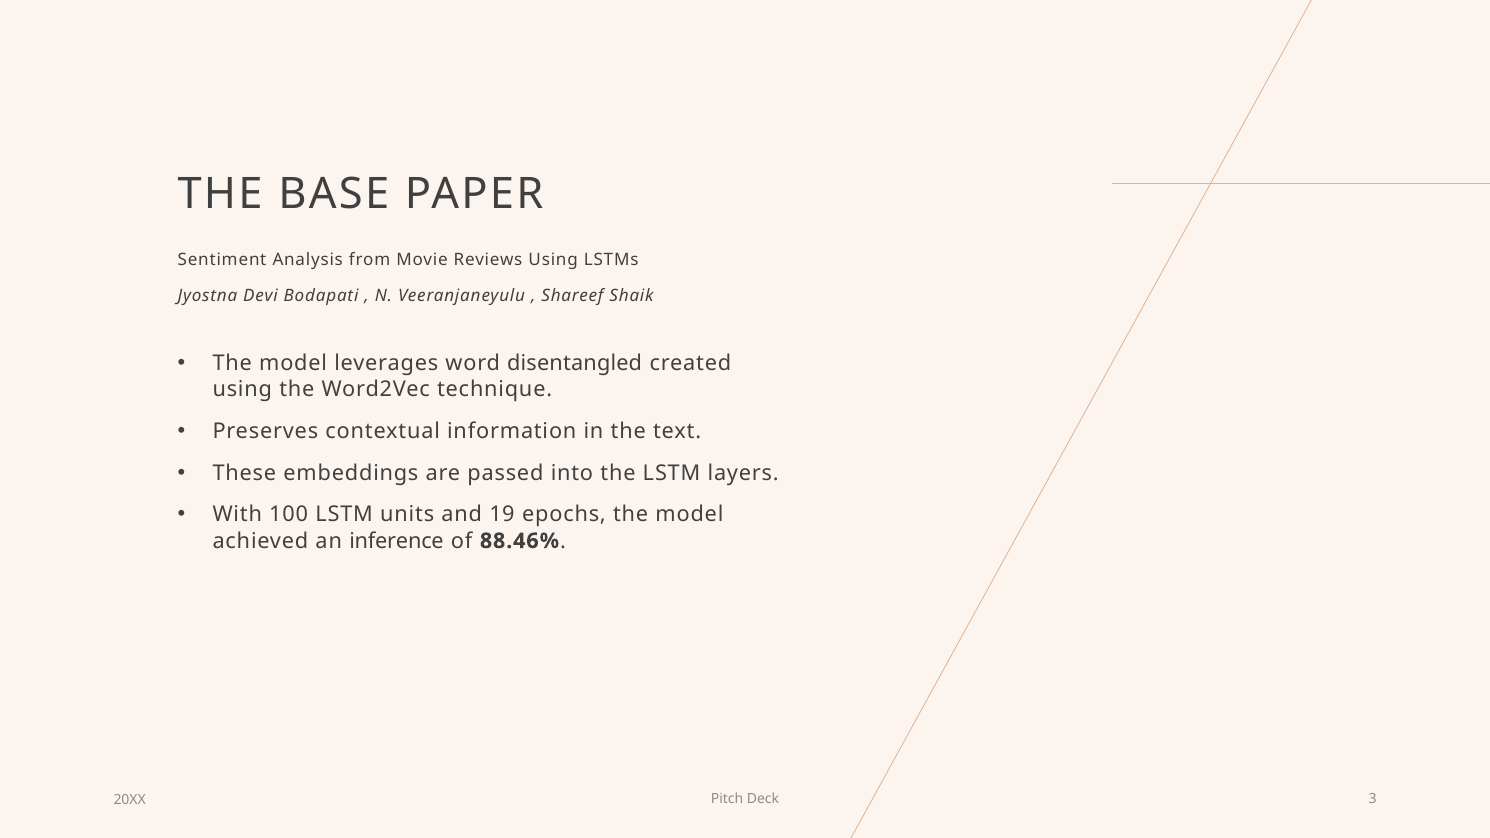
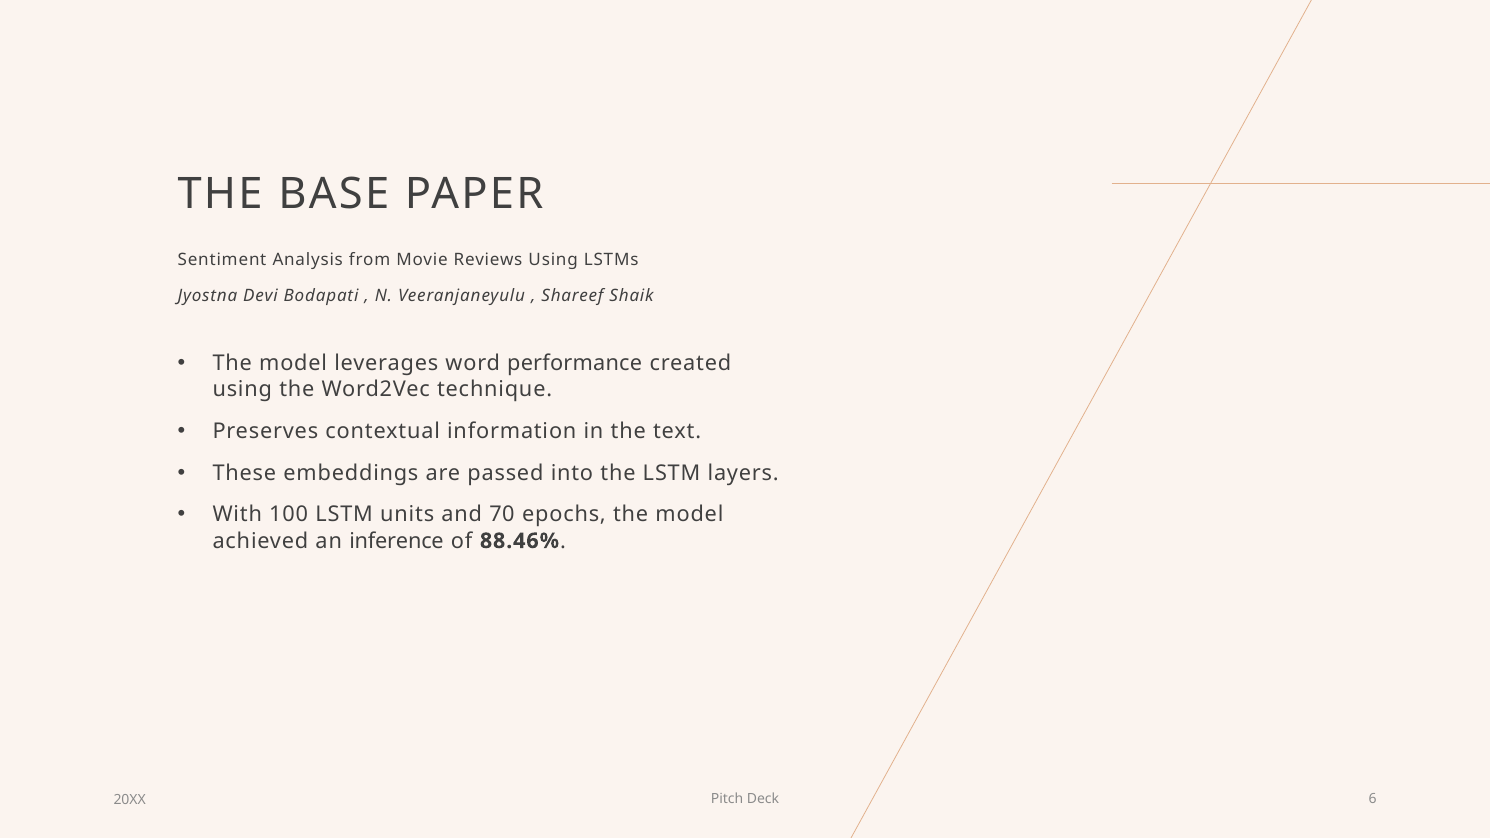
disentangled: disentangled -> performance (575, 364)
19: 19 -> 70 (502, 515)
3: 3 -> 6 (1373, 799)
